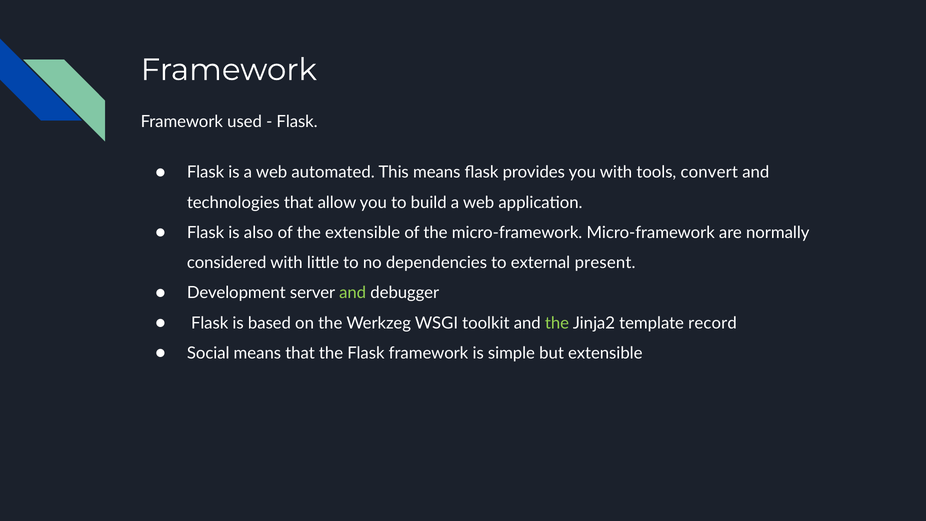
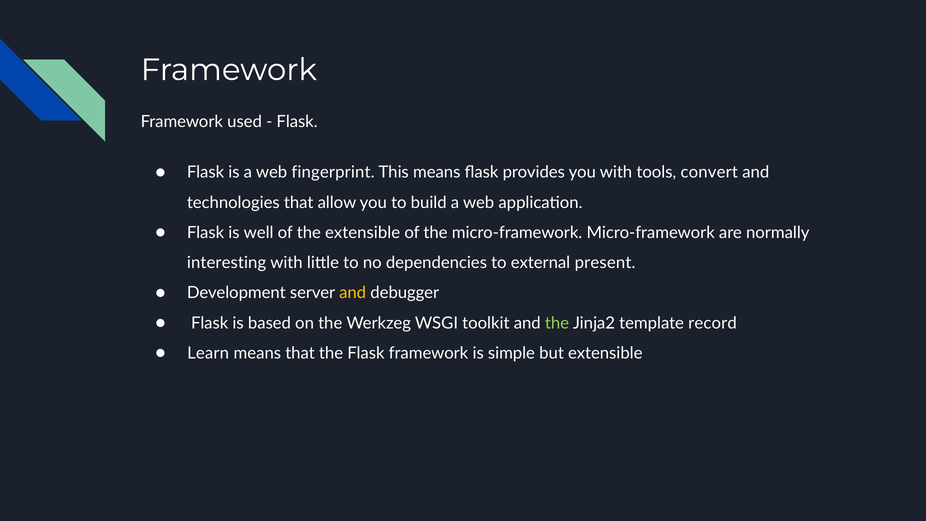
automated: automated -> fingerprint (333, 172)
also: also -> well (259, 233)
considered: considered -> interesting (227, 263)
and colour: light green -> yellow (353, 293)
Social: Social -> Learn (208, 353)
